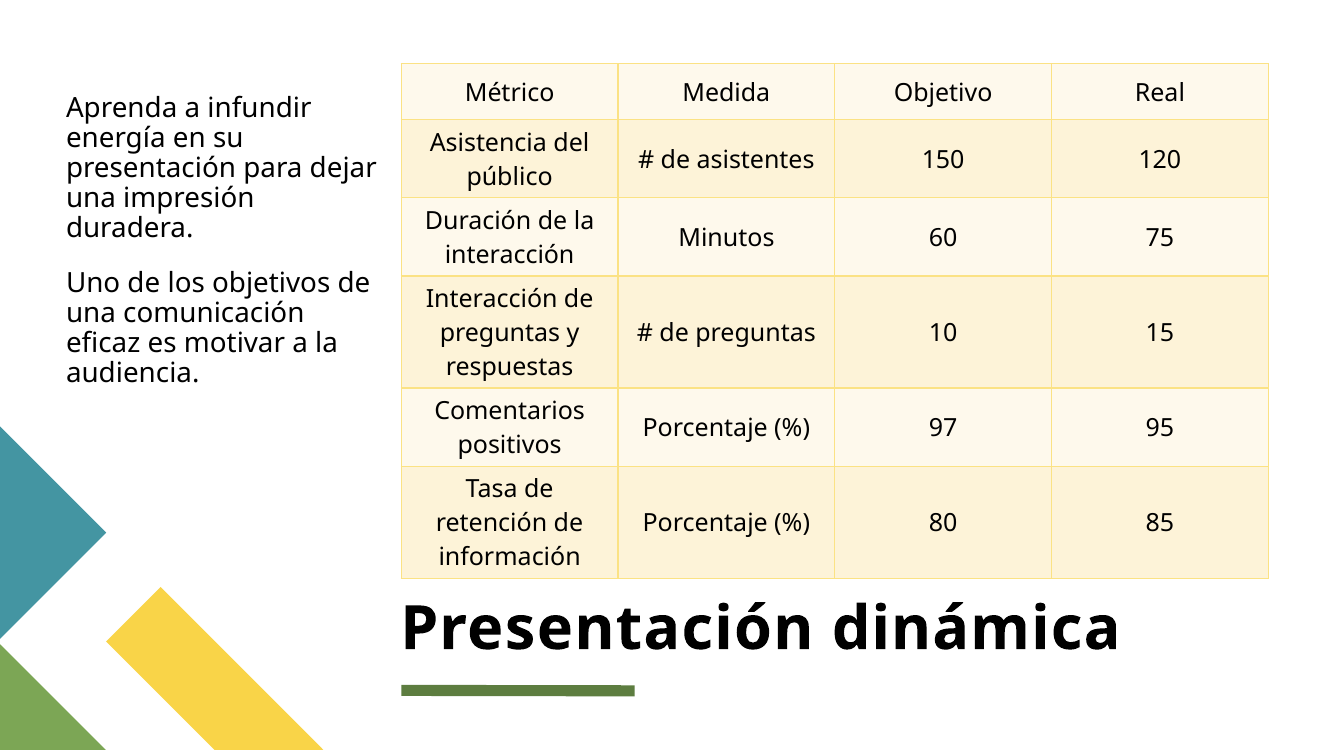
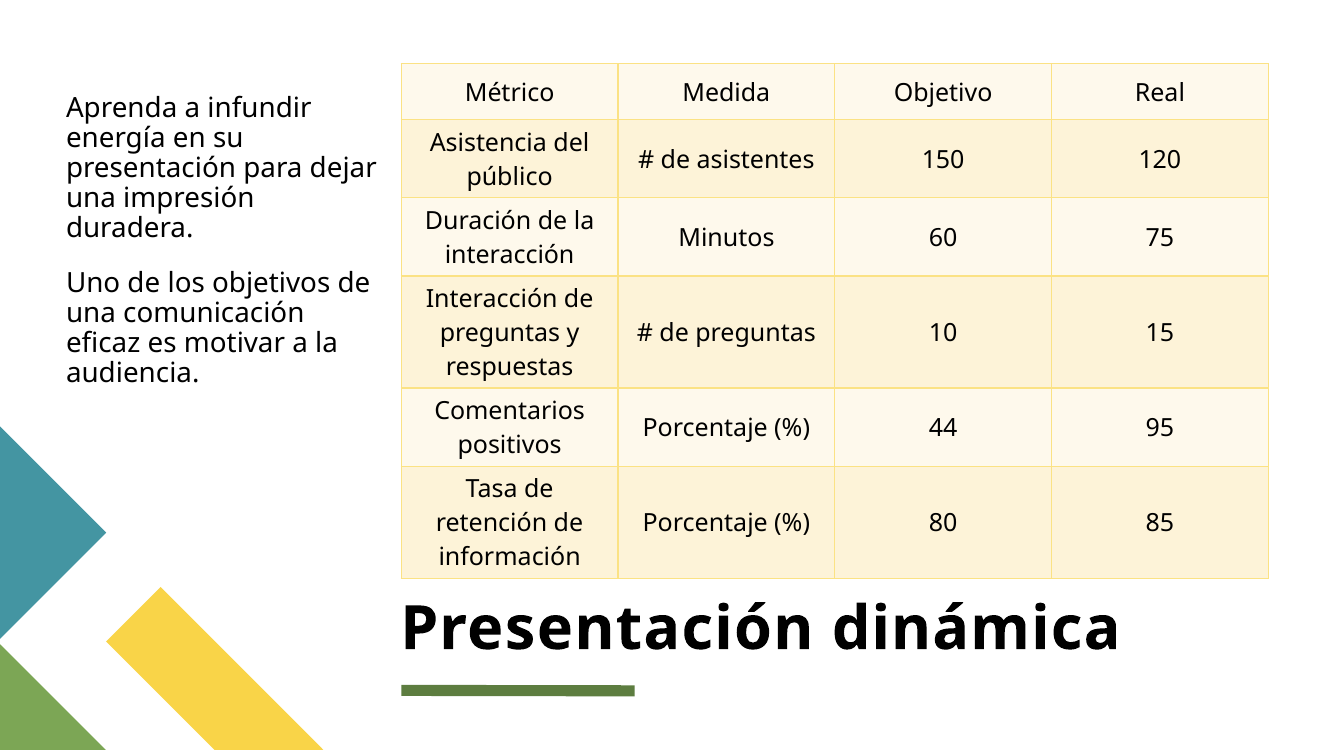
97: 97 -> 44 (943, 428)
